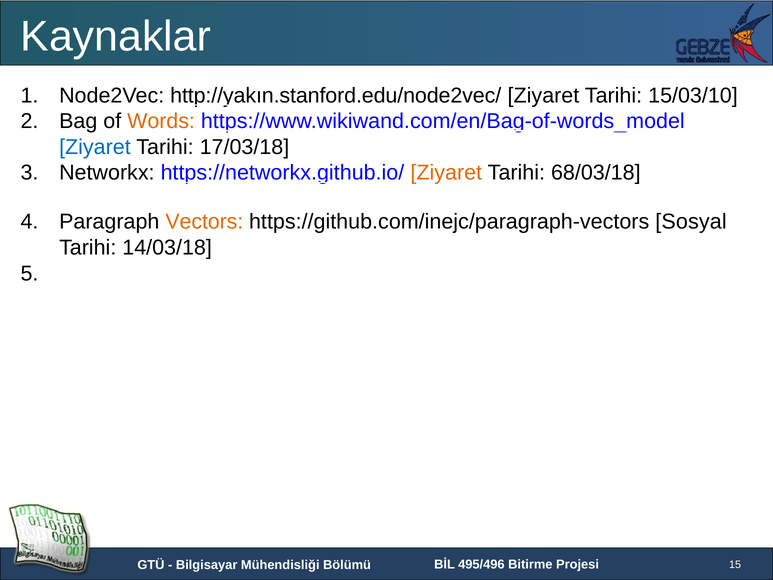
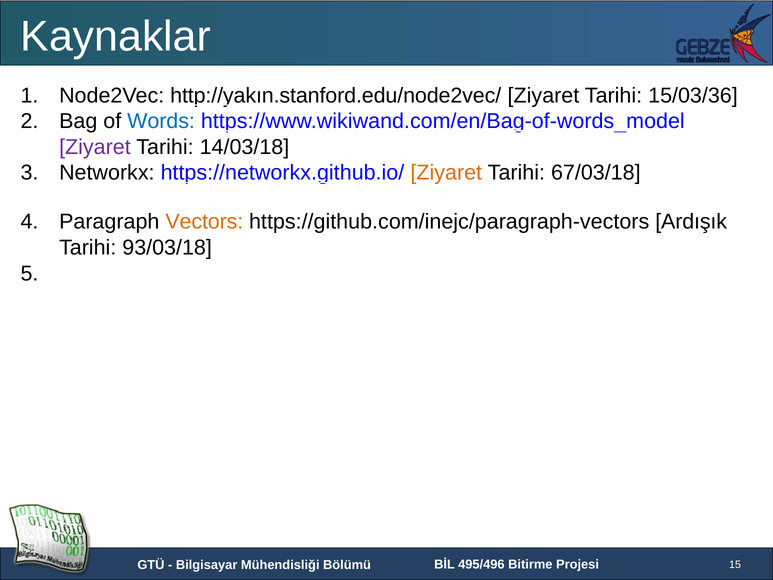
15/03/10: 15/03/10 -> 15/03/36 (693, 95)
Words colour: orange -> blue (161, 121)
Ziyaret colour: blue -> purple (95, 147)
17/03/18: 17/03/18 -> 14/03/18 (244, 147)
68/03/18: 68/03/18 -> 67/03/18 (596, 173)
Sosyal: Sosyal -> Ardışık (691, 222)
14/03/18: 14/03/18 -> 93/03/18 (167, 248)
